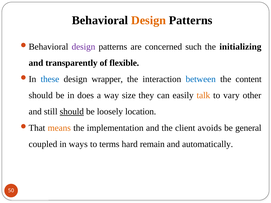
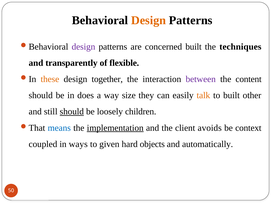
concerned such: such -> built (193, 47)
initializing: initializing -> techniques (240, 47)
these colour: blue -> orange (50, 79)
wrapper: wrapper -> together (107, 79)
between colour: blue -> purple (201, 79)
to vary: vary -> built (231, 95)
location: location -> children (141, 112)
means colour: orange -> blue (59, 128)
implementation underline: none -> present (115, 128)
general: general -> context (248, 128)
terms: terms -> given (109, 144)
remain: remain -> objects (152, 144)
